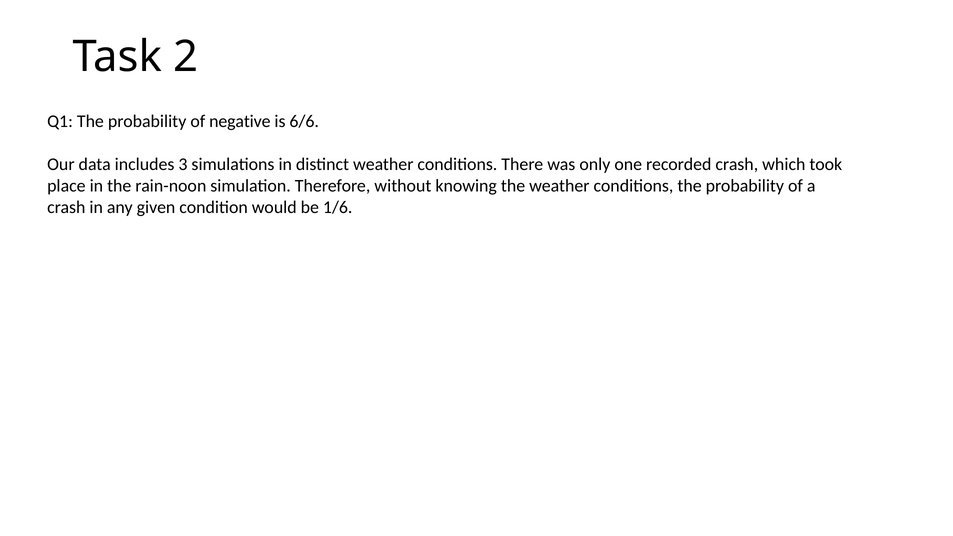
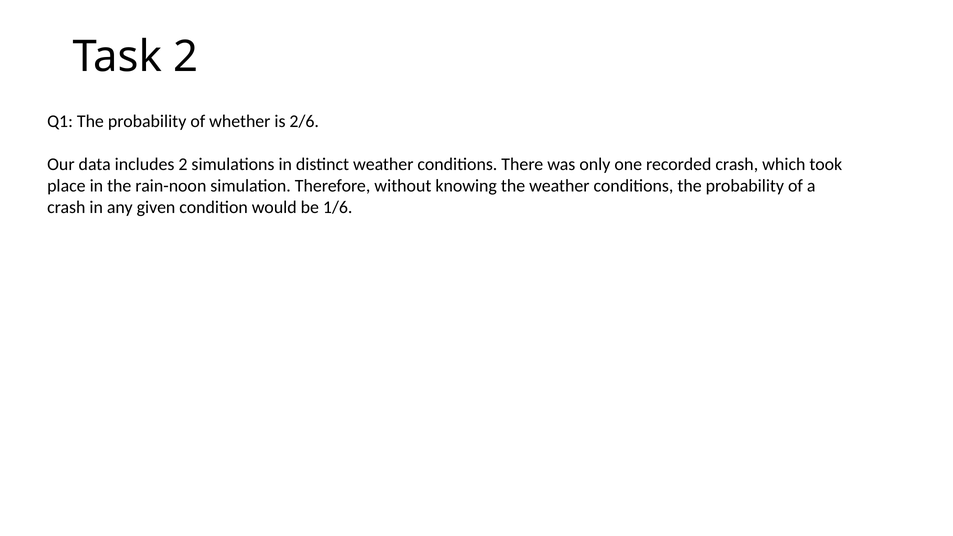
negative: negative -> whether (240, 122)
6/6: 6/6 -> 2/6 (304, 122)
includes 3: 3 -> 2 (183, 164)
